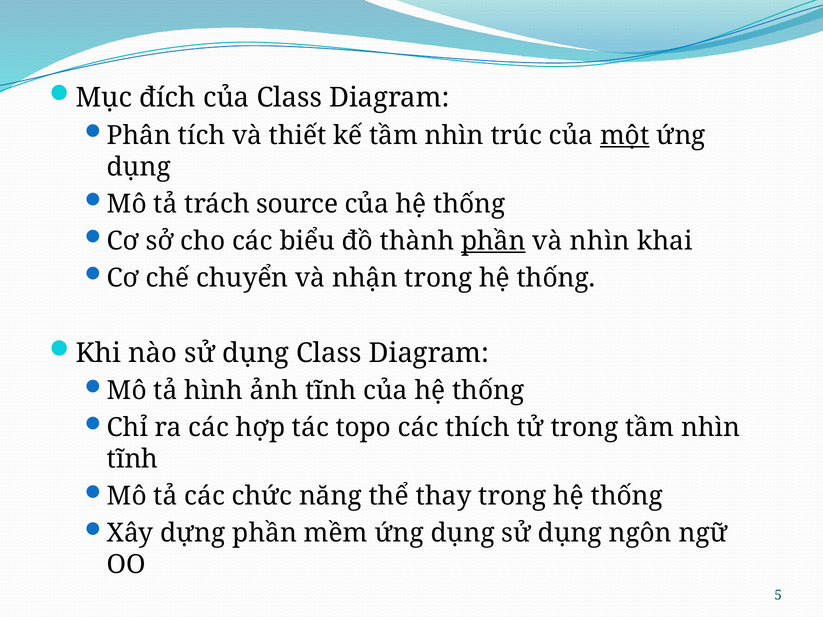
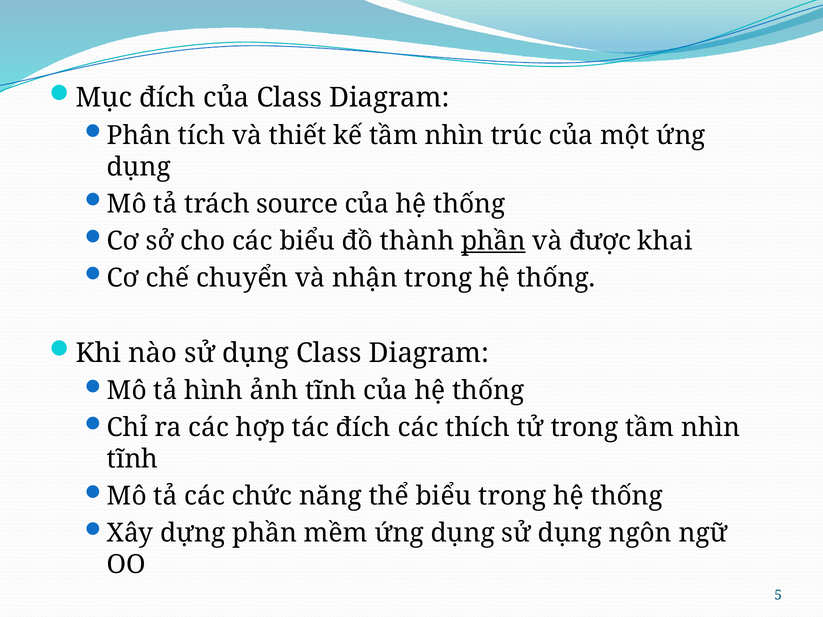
một underline: present -> none (625, 135)
và nhìn: nhìn -> được (600, 241)
tác topo: topo -> đích (363, 428)
thể thay: thay -> biểu (444, 496)
